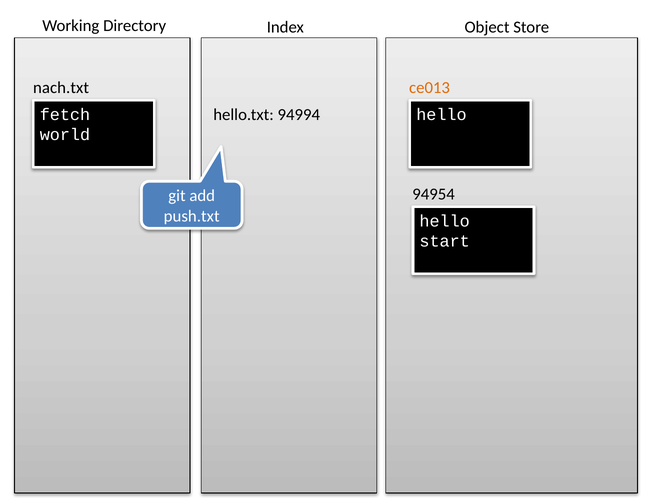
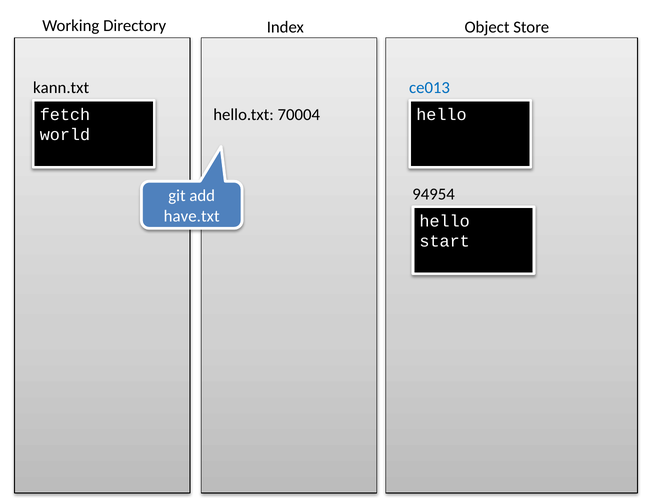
nach.txt: nach.txt -> kann.txt (61, 88)
ce013 colour: orange -> blue (430, 88)
94994: 94994 -> 70004 (299, 115)
push.txt: push.txt -> have.txt (192, 216)
